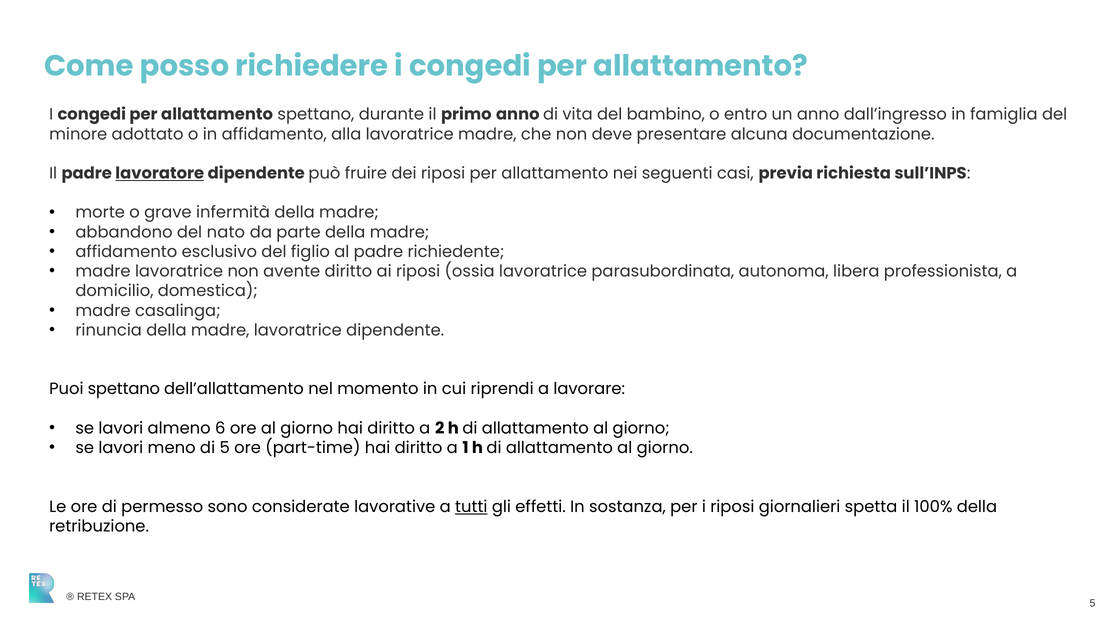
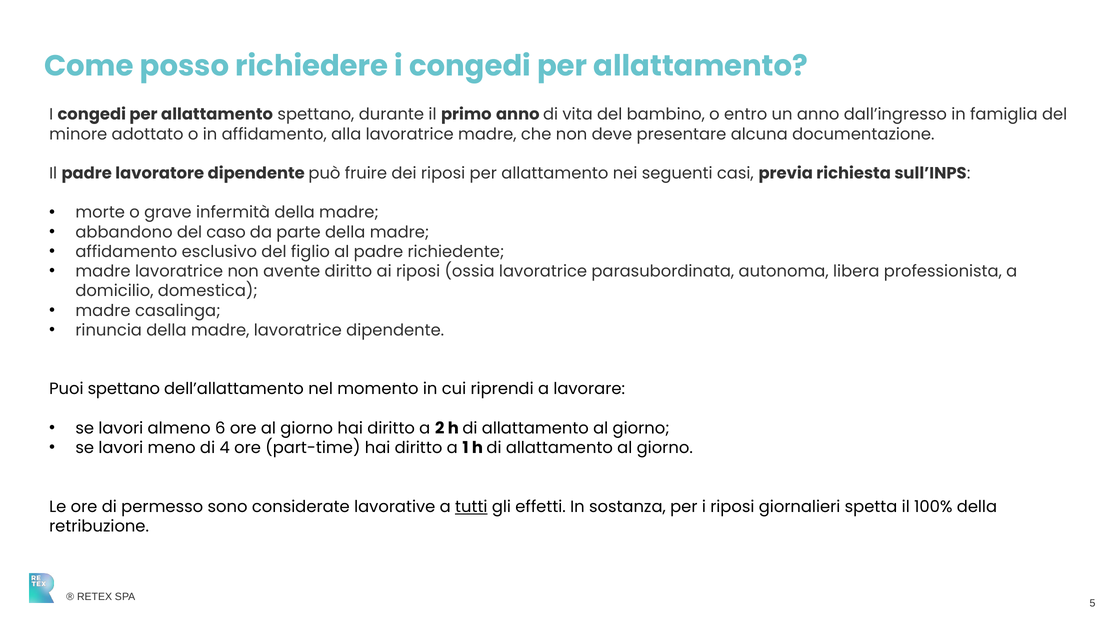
lavoratore underline: present -> none (160, 173)
nato: nato -> caso (226, 232)
di 5: 5 -> 4 (225, 448)
